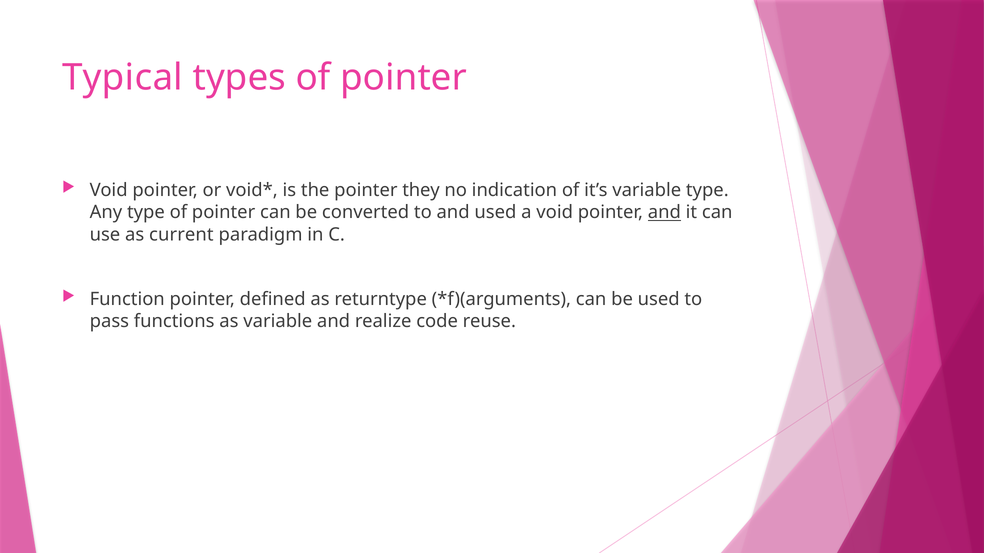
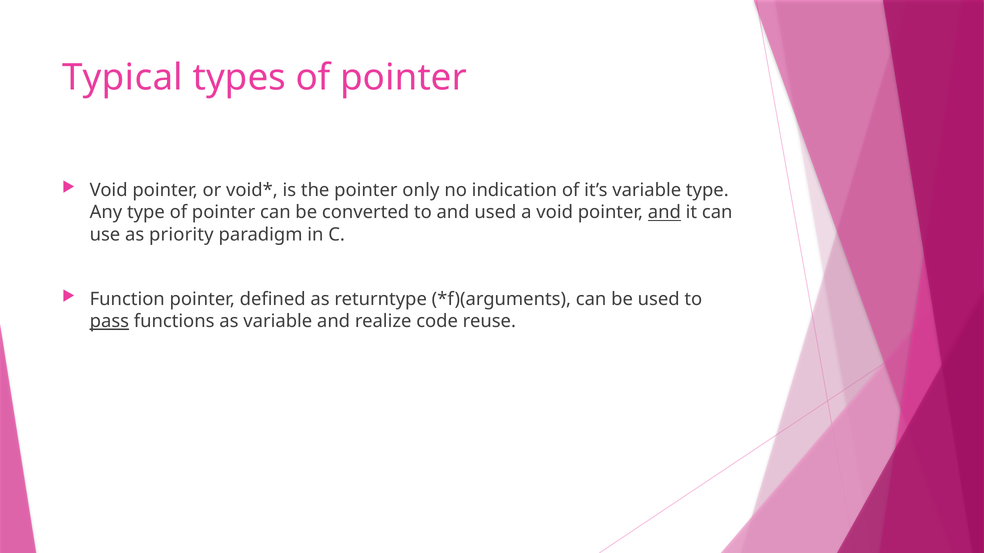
they: they -> only (421, 190)
current: current -> priority (181, 235)
pass underline: none -> present (109, 322)
